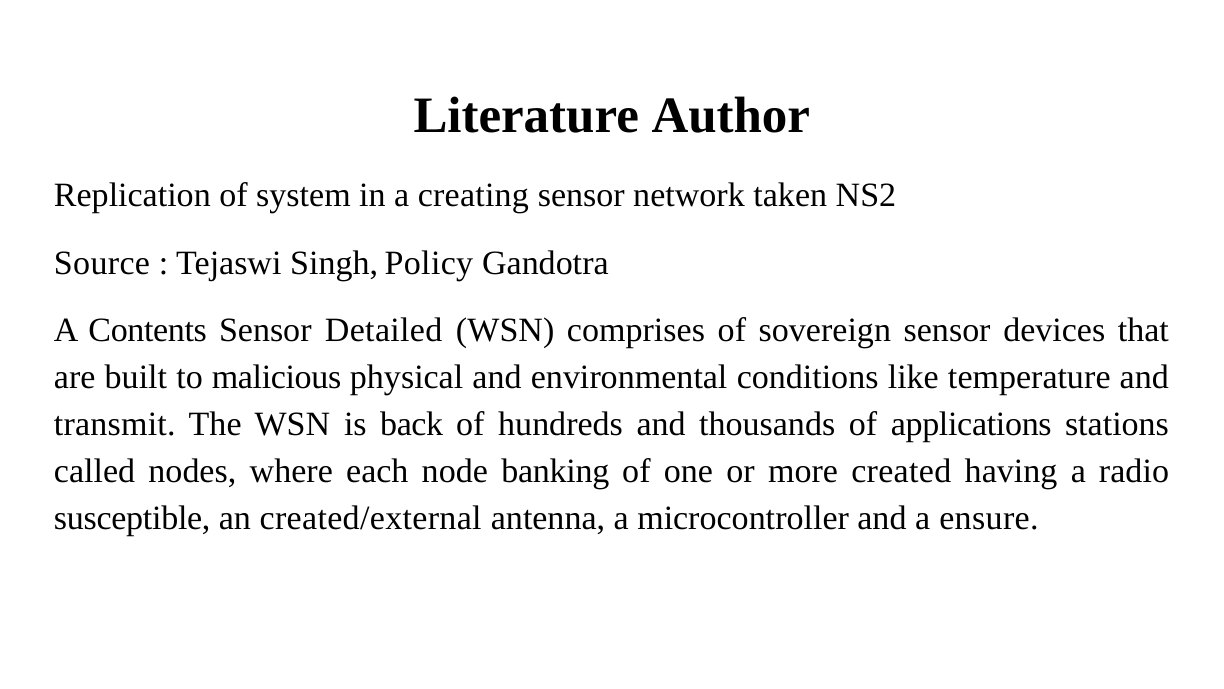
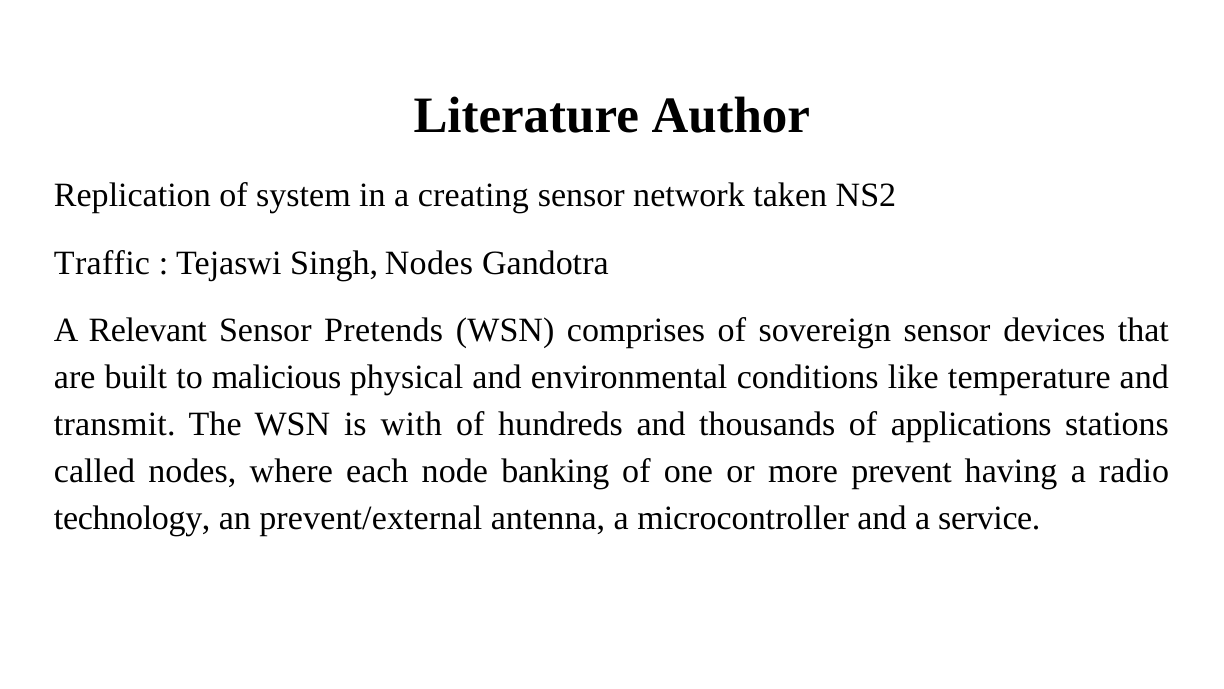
Source: Source -> Traffic (102, 263)
Singh Policy: Policy -> Nodes (429, 263)
Contents: Contents -> Relevant (148, 330)
Detailed: Detailed -> Pretends (384, 330)
back: back -> with (411, 424)
created: created -> prevent (902, 471)
susceptible: susceptible -> technology (132, 518)
created/external: created/external -> prevent/external (371, 518)
ensure: ensure -> service (989, 518)
